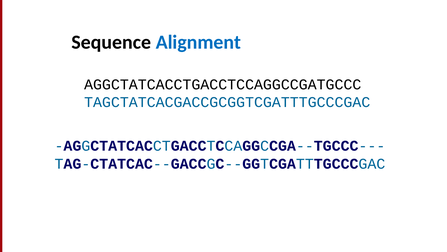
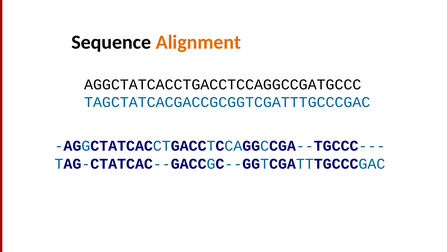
Alignment colour: blue -> orange (198, 42)
